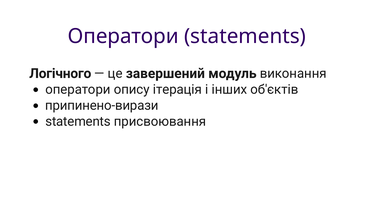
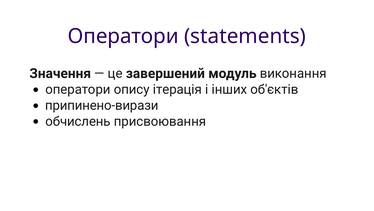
Логічного: Логічного -> Значення (60, 73)
statements: statements -> обчислень (78, 121)
